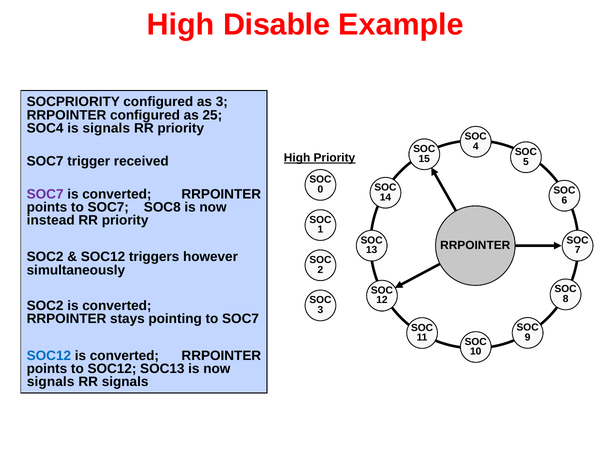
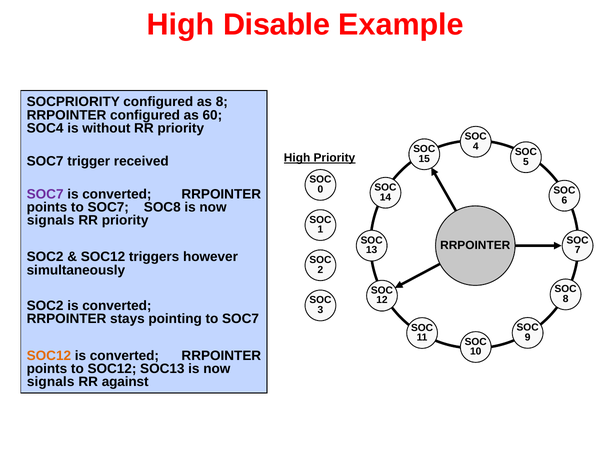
as 3: 3 -> 8 (222, 102)
25: 25 -> 60 (212, 115)
is signals: signals -> without (106, 128)
instead: instead -> signals (51, 221)
SOC12 colour: blue -> orange (49, 356)
RR signals: signals -> against (125, 382)
